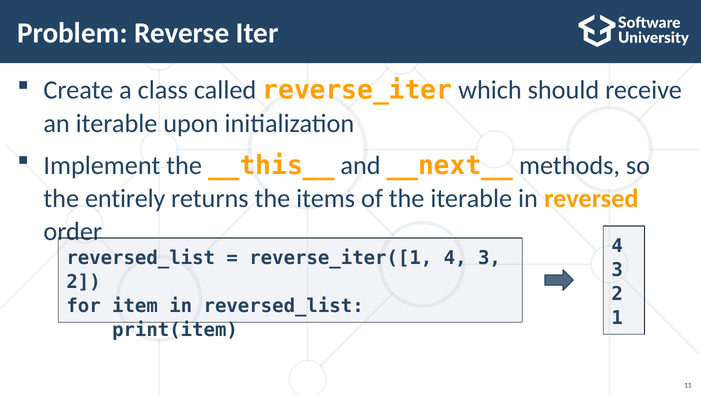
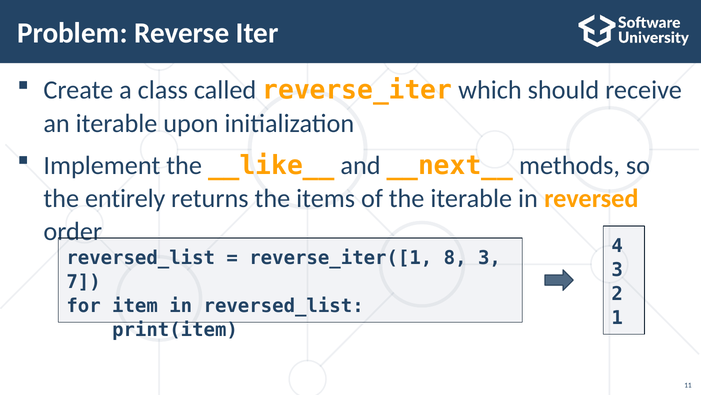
__this__: __this__ -> __like__ (271, 165)
reverse_iter([1 4: 4 -> 8 (455, 258)
2: 2 -> 7 (84, 282)
